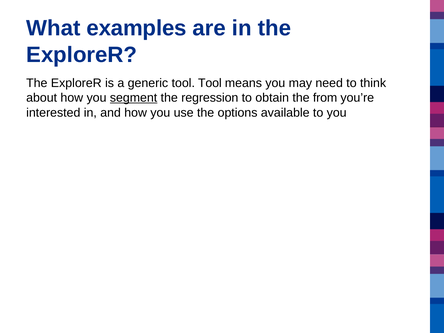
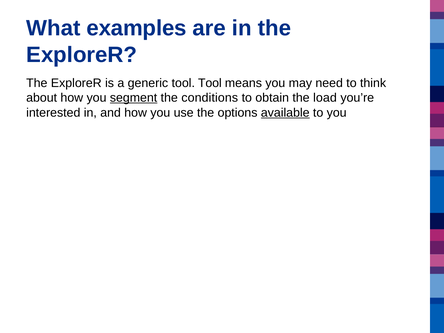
regression: regression -> conditions (210, 98)
from: from -> load (325, 98)
available underline: none -> present (285, 113)
